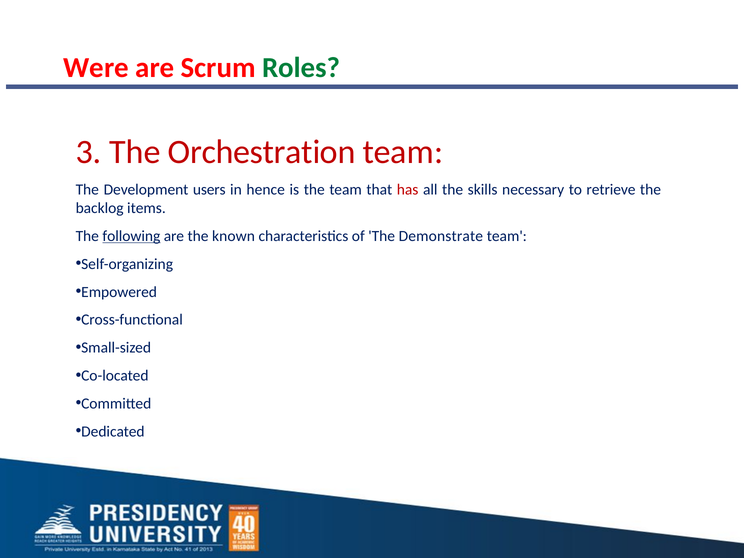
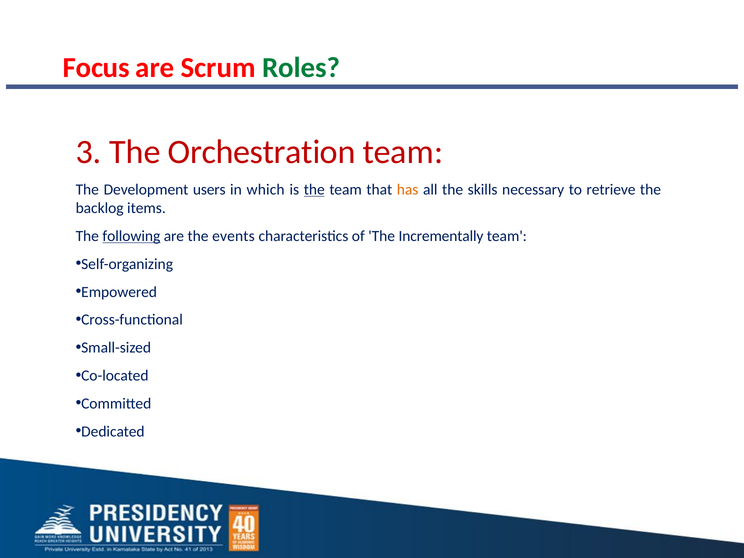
Were: Were -> Focus (96, 68)
hence: hence -> which (266, 190)
the underline: none -> present (314, 190)
has colour: red -> orange (408, 190)
known: known -> events (233, 236)
Demonstrate: Demonstrate -> Incrementally (441, 236)
